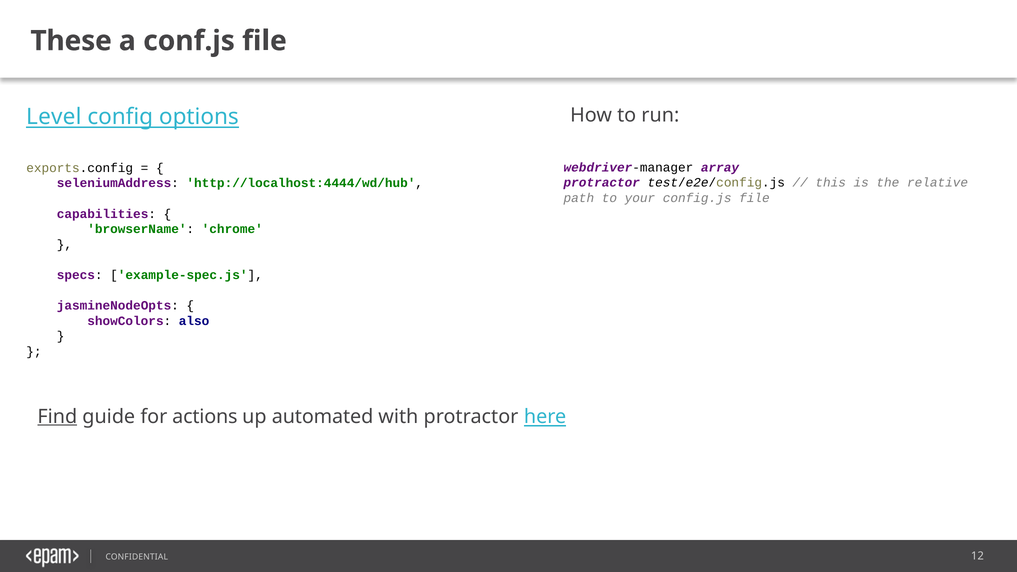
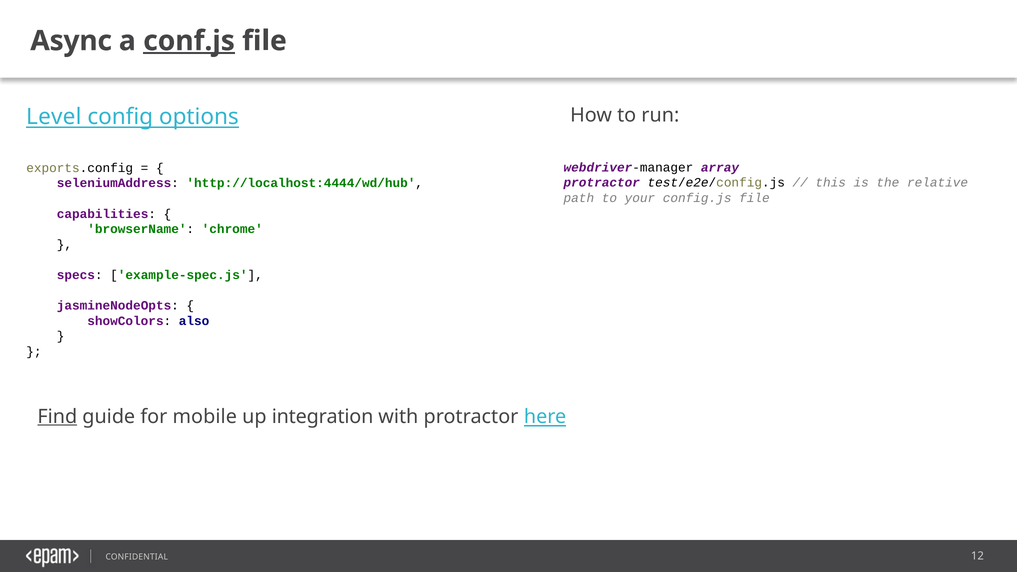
These: These -> Async (71, 41)
conf.js underline: none -> present (189, 41)
actions: actions -> mobile (205, 417)
automated: automated -> integration (323, 417)
